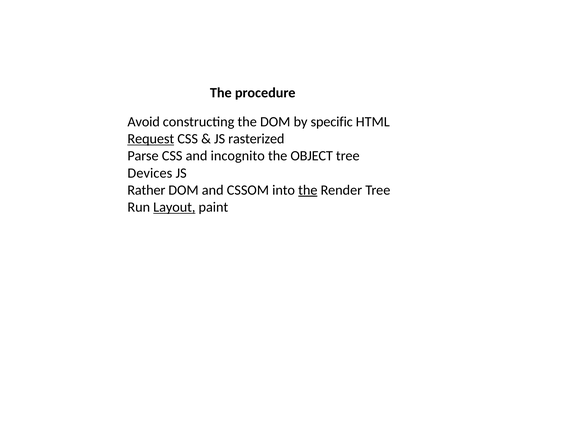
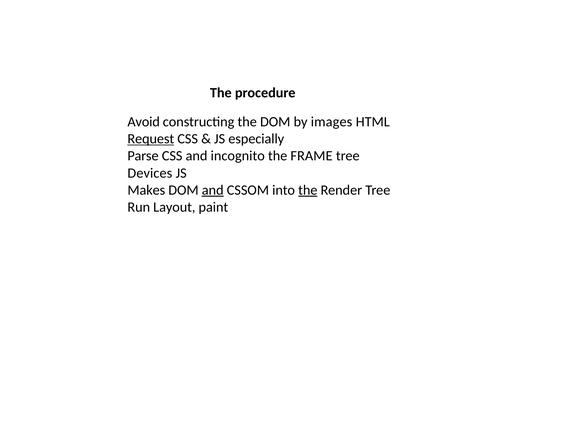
specific: specific -> images (332, 122)
rasterized: rasterized -> especially (256, 139)
OBJECT: OBJECT -> FRAME (312, 156)
Rather: Rather -> Makes (146, 190)
and underline: none -> present (213, 190)
Layout underline: present -> none (174, 207)
